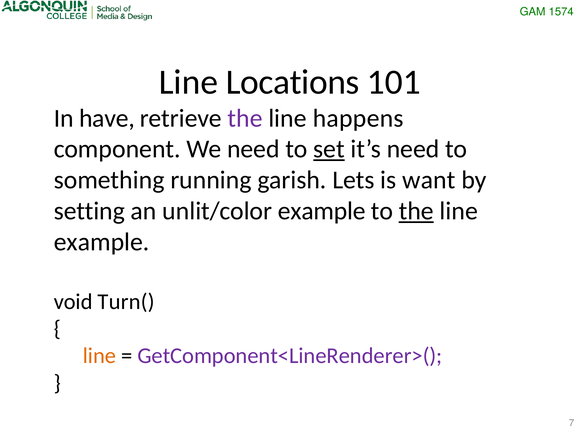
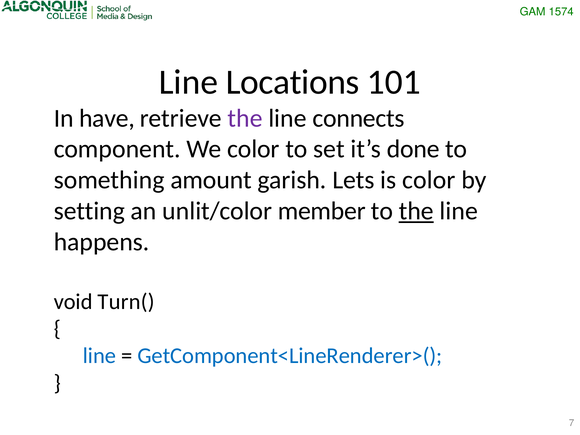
happens: happens -> connects (359, 118)
We need: need -> color (253, 149)
set underline: present -> none (329, 149)
it’s need: need -> done (413, 149)
running: running -> amount (211, 180)
is want: want -> color (429, 180)
unlit/color example: example -> member (322, 211)
example: example -> happens (102, 242)
line colour: orange -> blue (99, 356)
GetComponent<LineRenderer>( colour: purple -> blue (290, 356)
